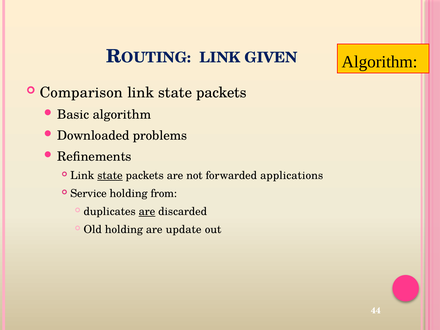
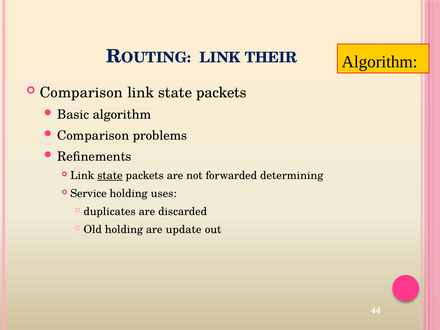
GIVEN: GIVEN -> THEIR (271, 58)
Downloaded: Downloaded -> Comparison (93, 136)
applications: applications -> determining (292, 176)
from: from -> uses (164, 194)
are underline: present -> none (147, 212)
